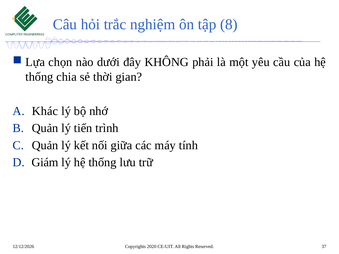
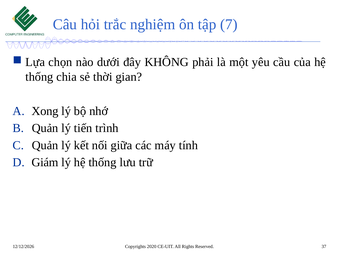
8: 8 -> 7 (229, 25)
Khác: Khác -> Xong (45, 111)
